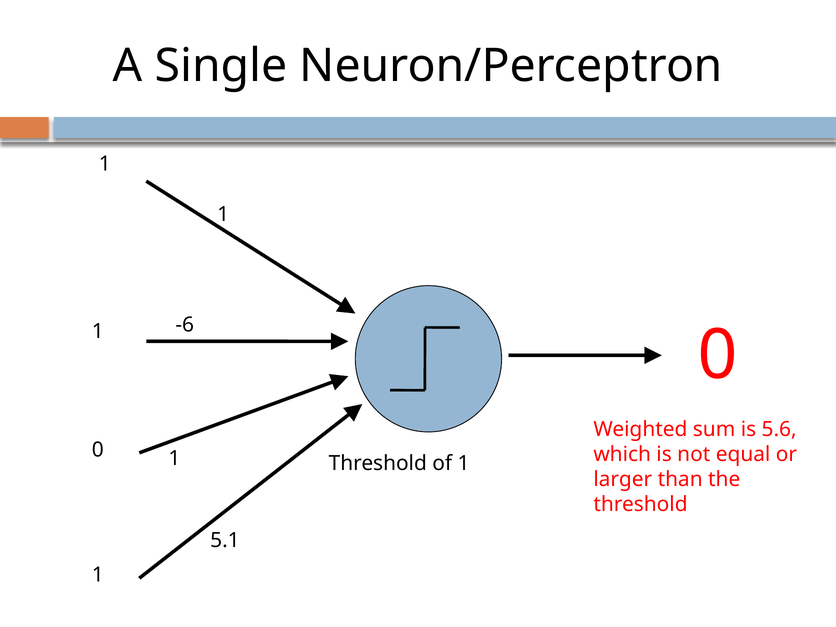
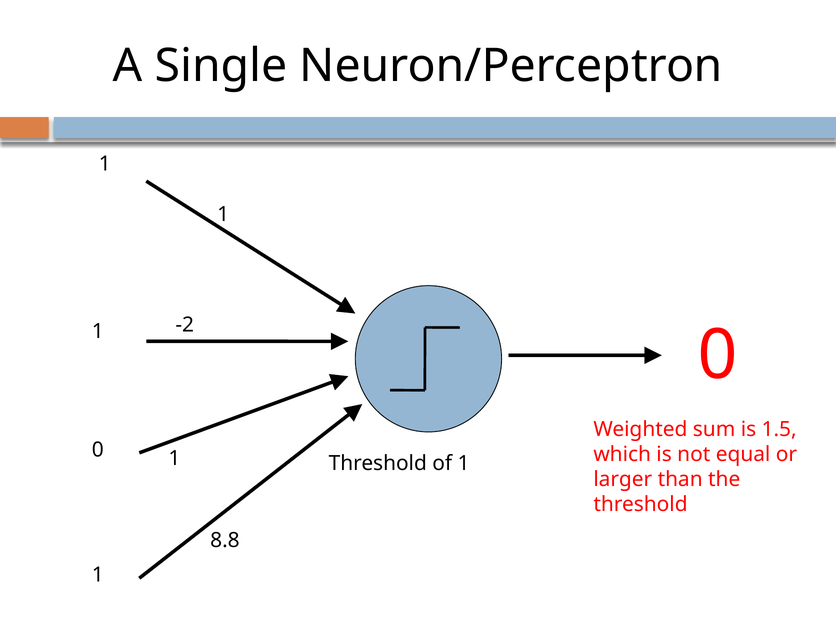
-6: -6 -> -2 (185, 325)
5.6: 5.6 -> 1.5 (779, 429)
5.1: 5.1 -> 8.8 (225, 541)
